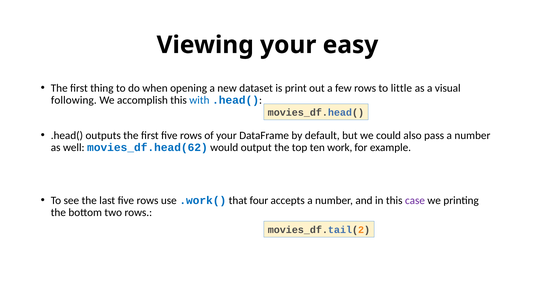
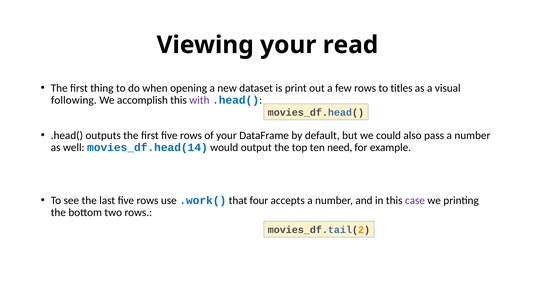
easy: easy -> read (350, 45)
little: little -> titles (401, 88)
with colour: blue -> purple (199, 100)
movies_df.head(62: movies_df.head(62 -> movies_df.head(14 (147, 147)
work: work -> need (340, 147)
